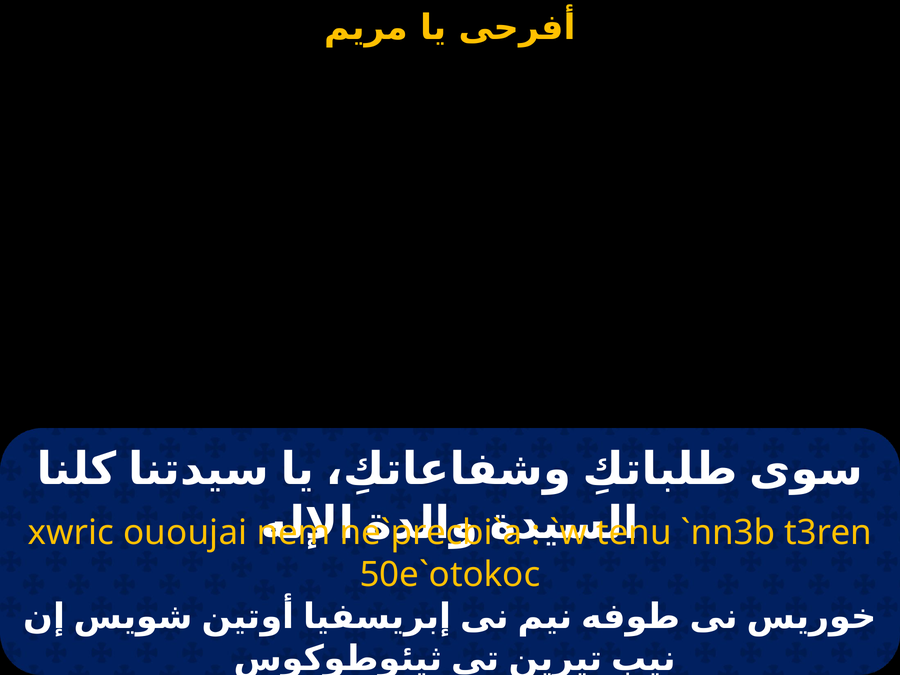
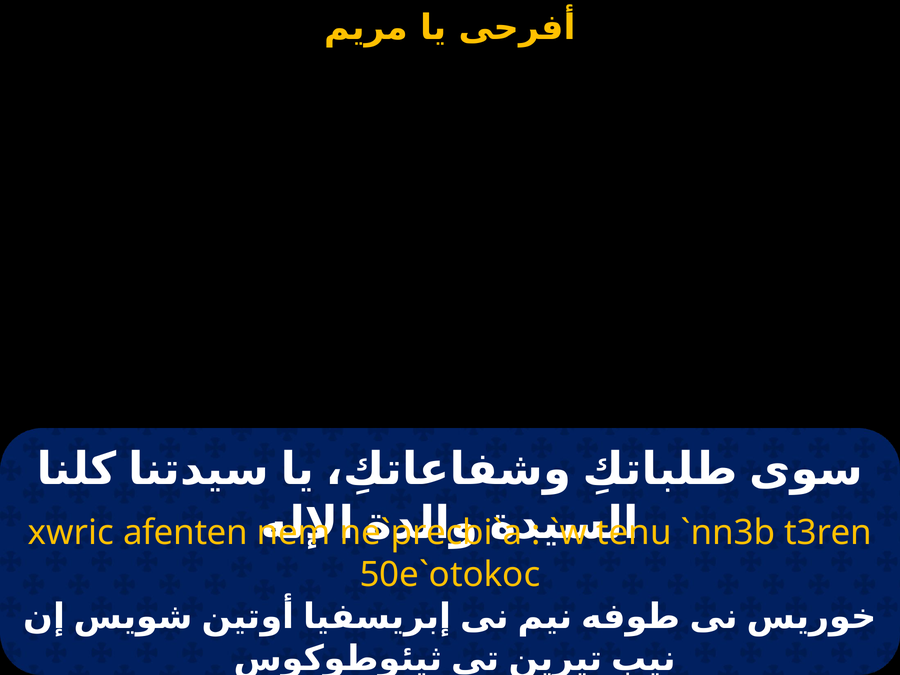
ououjai: ououjai -> afenten (185, 533)
